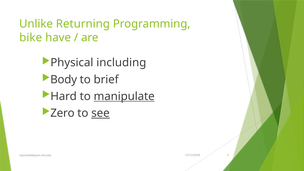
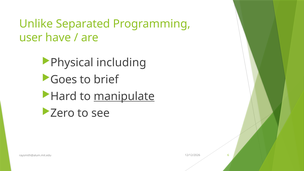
Returning: Returning -> Separated (83, 24)
bike: bike -> user (31, 38)
Body: Body -> Goes (64, 80)
see underline: present -> none (100, 113)
